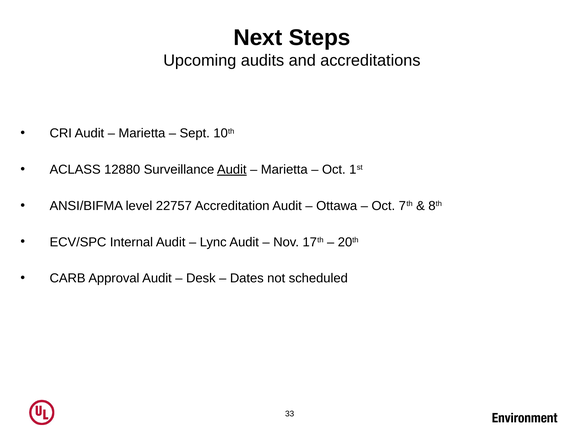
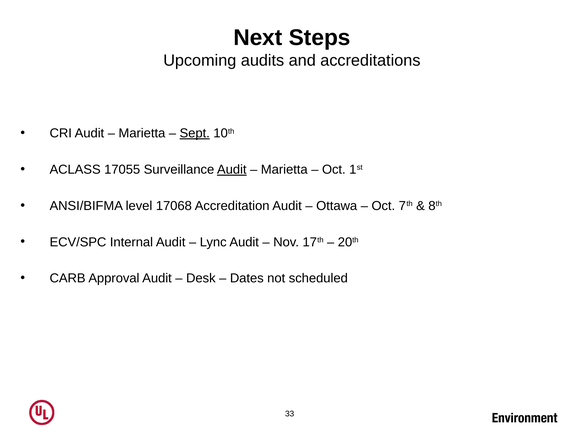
Sept underline: none -> present (195, 133)
12880: 12880 -> 17055 (122, 170)
22757: 22757 -> 17068 (174, 206)
